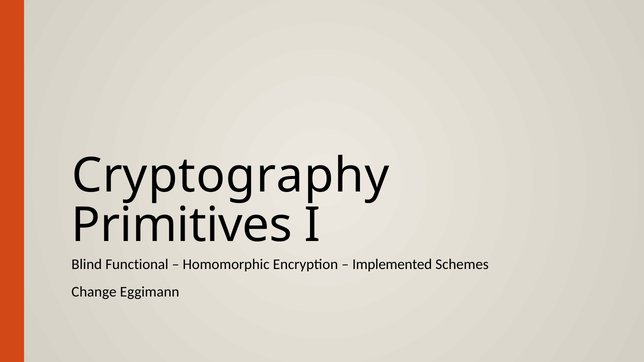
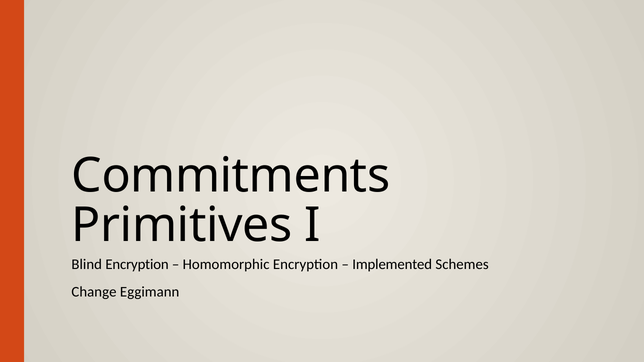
Cryptography: Cryptography -> Commitments (231, 176)
Blind Functional: Functional -> Encryption (137, 265)
